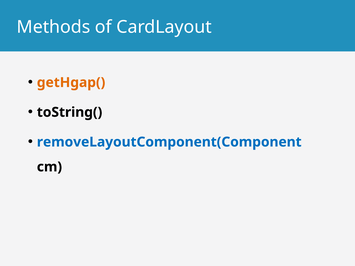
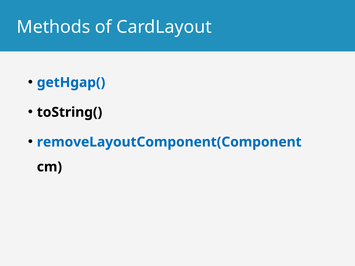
getHgap( colour: orange -> blue (71, 83)
